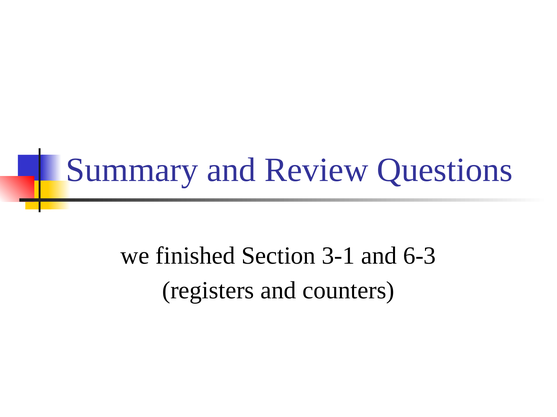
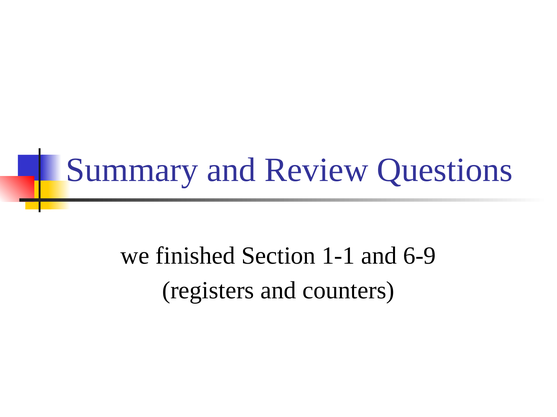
3-1: 3-1 -> 1-1 (338, 256)
6-3: 6-3 -> 6-9 (420, 256)
